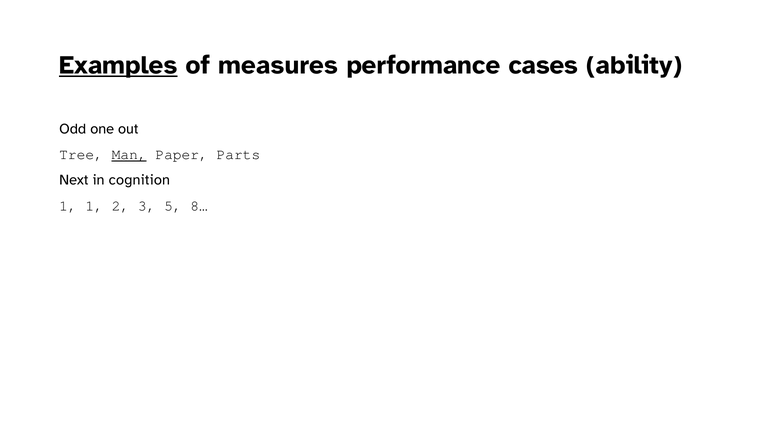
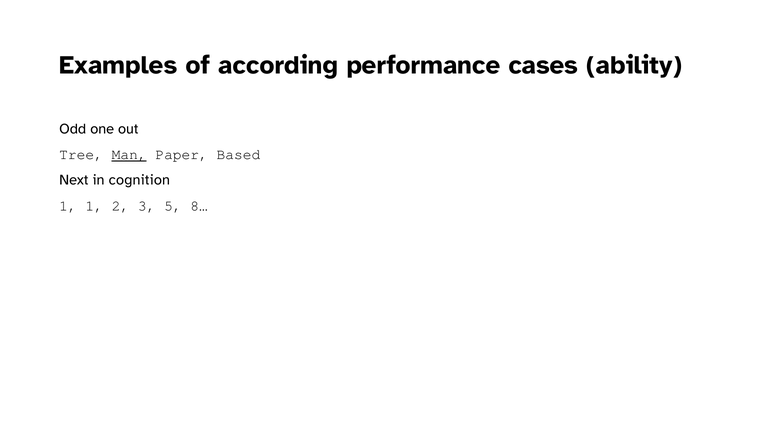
Examples underline: present -> none (118, 65)
measures: measures -> according (278, 65)
Parts: Parts -> Based (238, 155)
